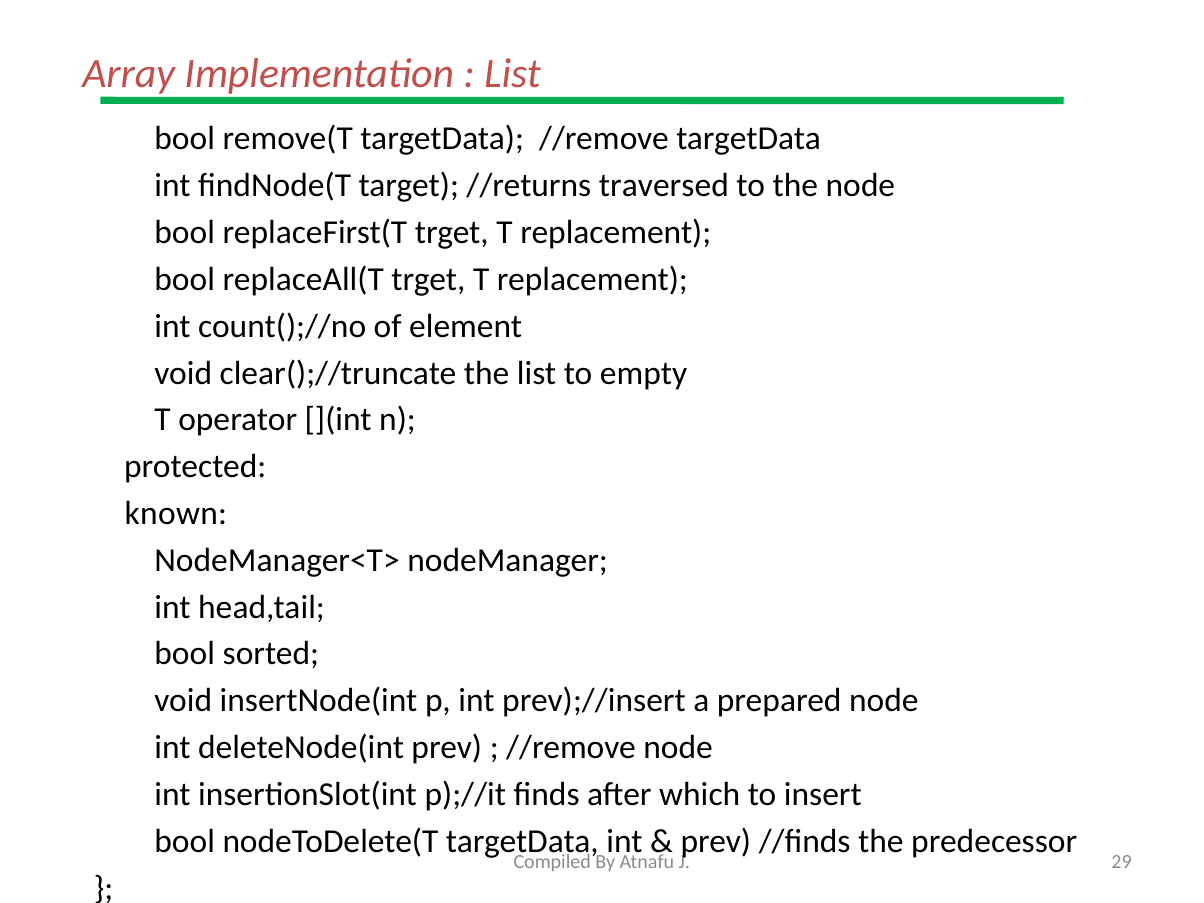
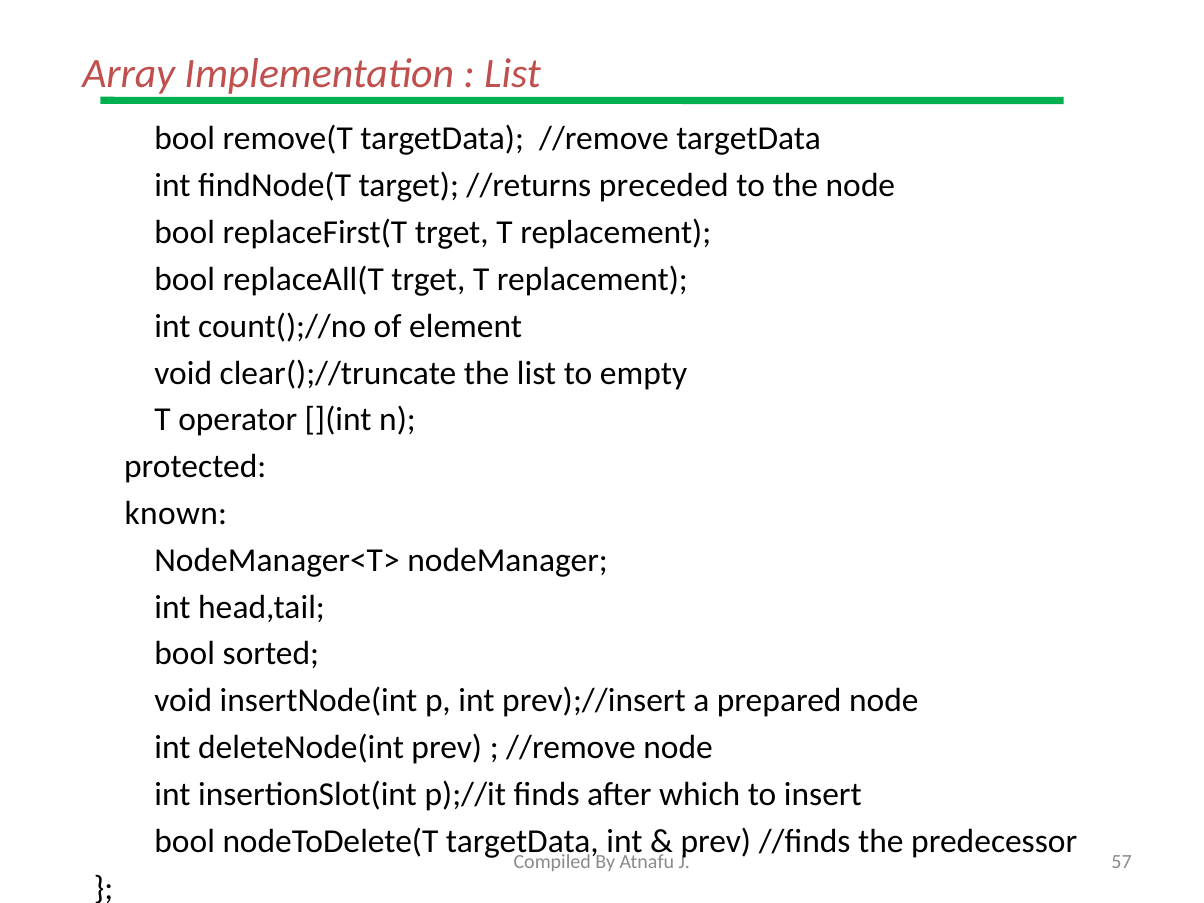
traversed: traversed -> preceded (664, 186)
29: 29 -> 57 (1122, 862)
